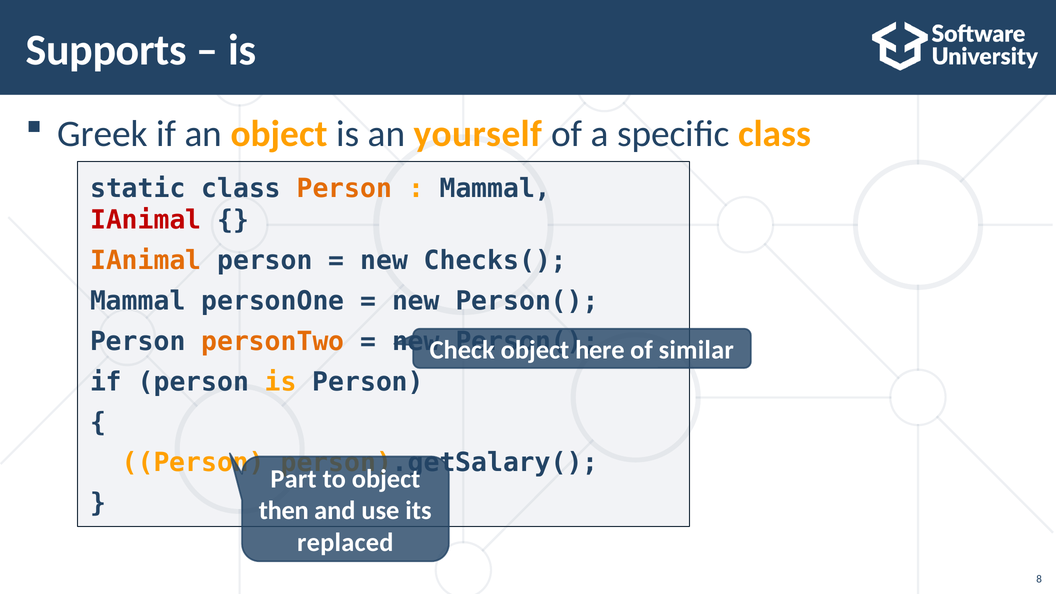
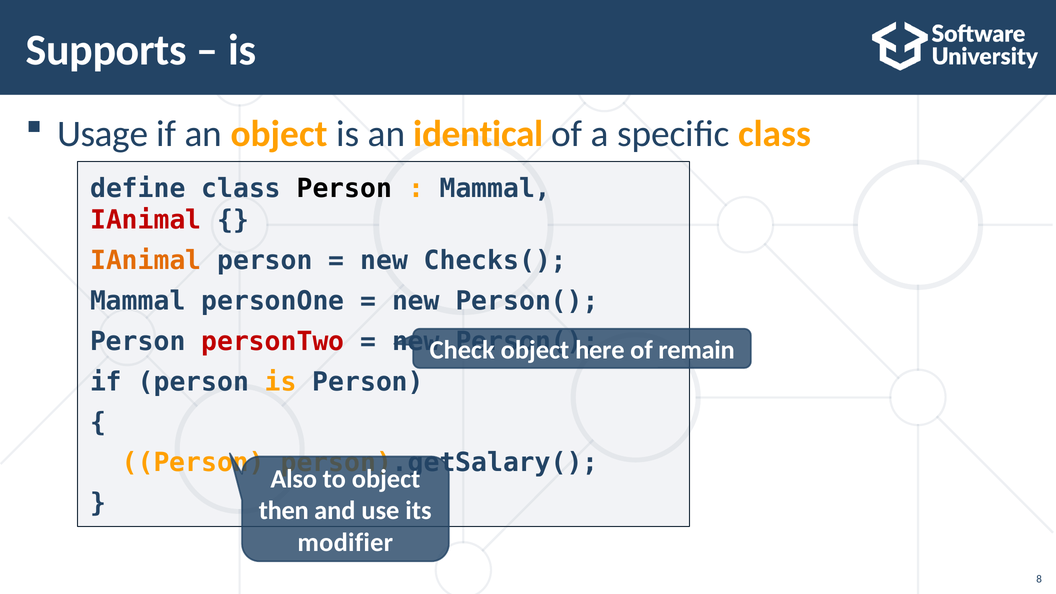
Greek: Greek -> Usage (103, 134)
yourself: yourself -> identical (478, 134)
static: static -> define (138, 189)
Person colour: orange -> black (344, 189)
personTwo colour: orange -> red (273, 341)
similar: similar -> remain (696, 350)
Part: Part -> Also (294, 479)
replaced: replaced -> modifier (345, 542)
